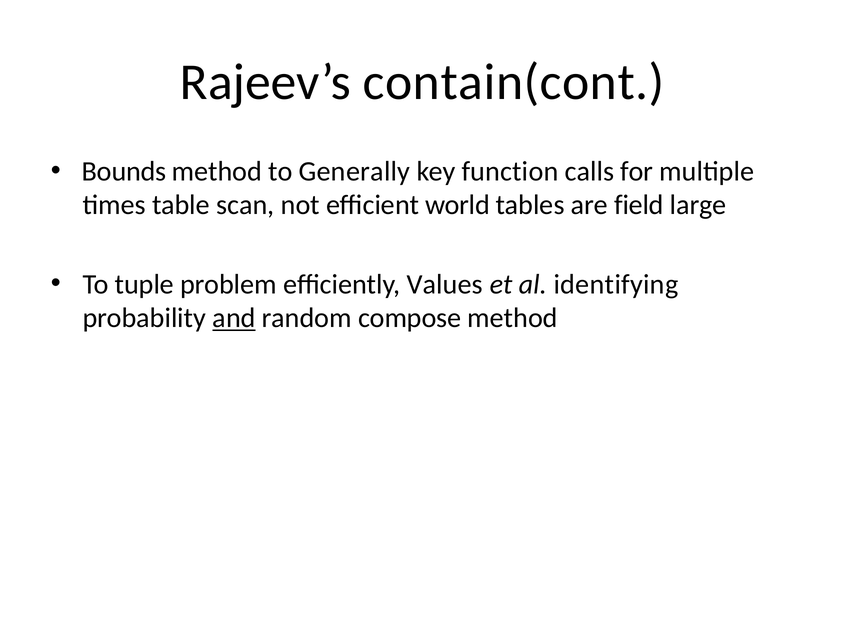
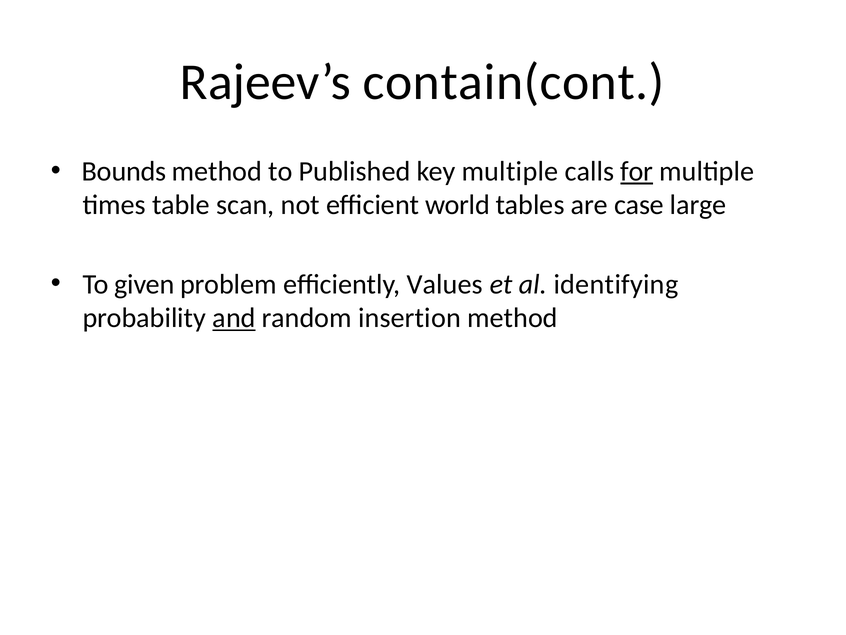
Generally: Generally -> Published (355, 171)
key function: function -> multiple (510, 171)
for underline: none -> present (637, 171)
field: field -> case (639, 205)
tuple: tuple -> given (144, 284)
compose: compose -> insertion (409, 318)
